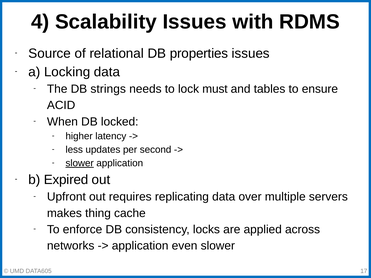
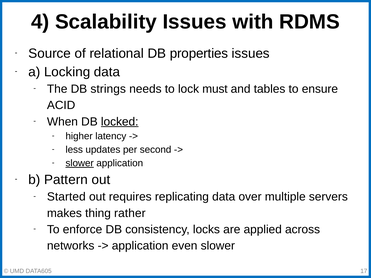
locked underline: none -> present (120, 122)
Expired: Expired -> Pattern (66, 180)
Upfront: Upfront -> Started (66, 197)
cache: cache -> rather (130, 213)
